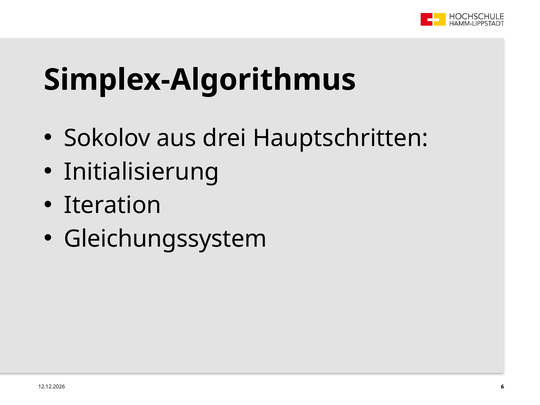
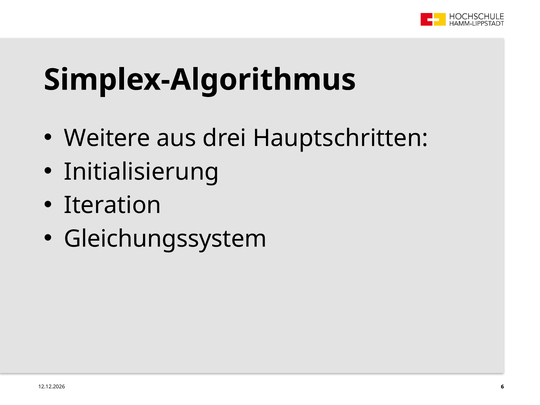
Sokolov: Sokolov -> Weitere (107, 138)
